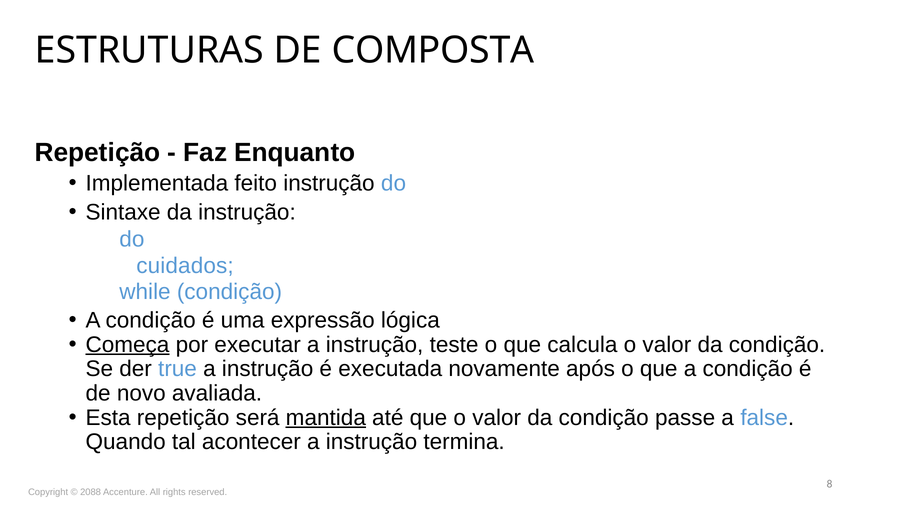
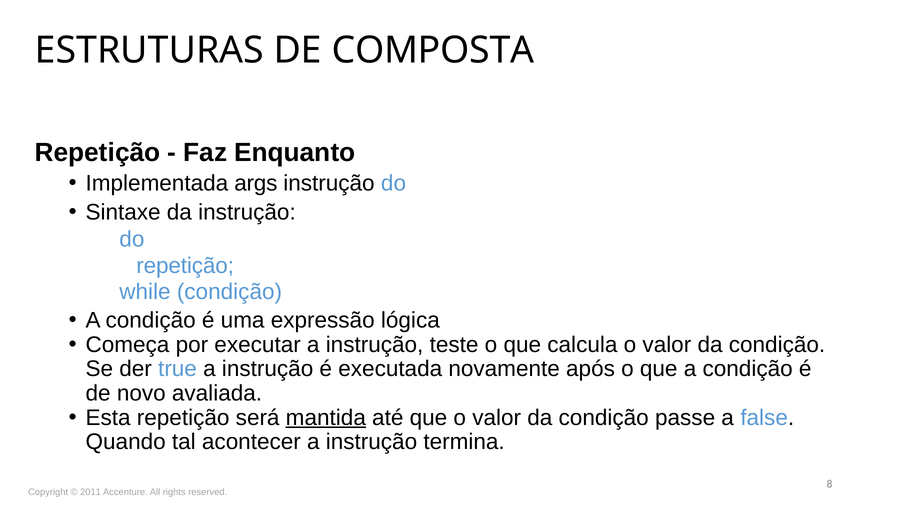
feito: feito -> args (256, 183)
cuidados: cuidados -> repetição (185, 265)
Começa underline: present -> none (127, 345)
2088: 2088 -> 2011 (91, 492)
